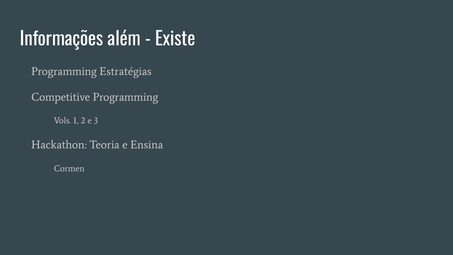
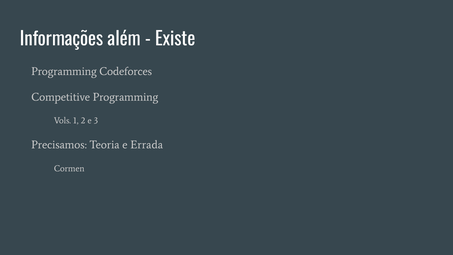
Estratégias: Estratégias -> Codeforces (126, 71)
Hackathon: Hackathon -> Precisamos (59, 145)
Ensina: Ensina -> Errada (147, 145)
